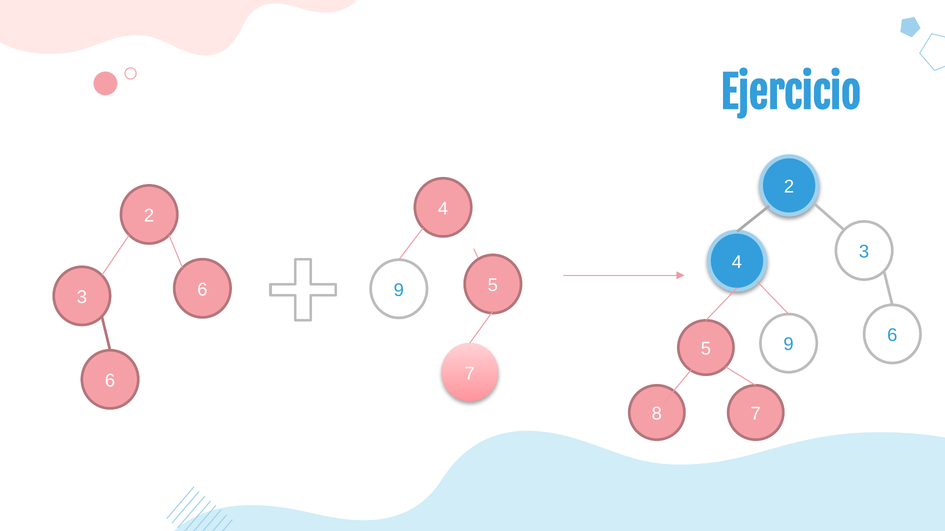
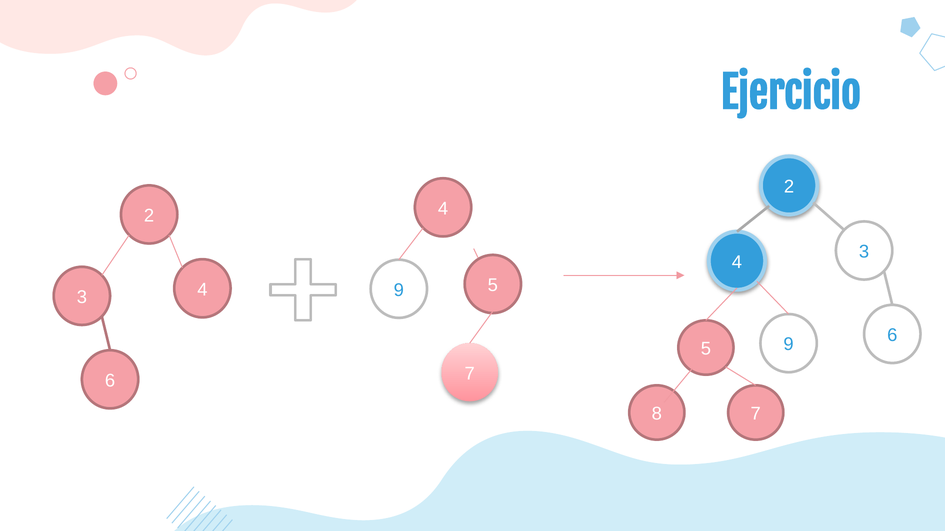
6: 6 -> 4 (202, 290)
